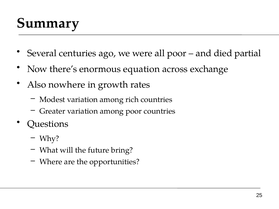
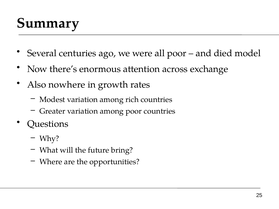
partial: partial -> model (248, 53)
equation: equation -> attention (142, 69)
